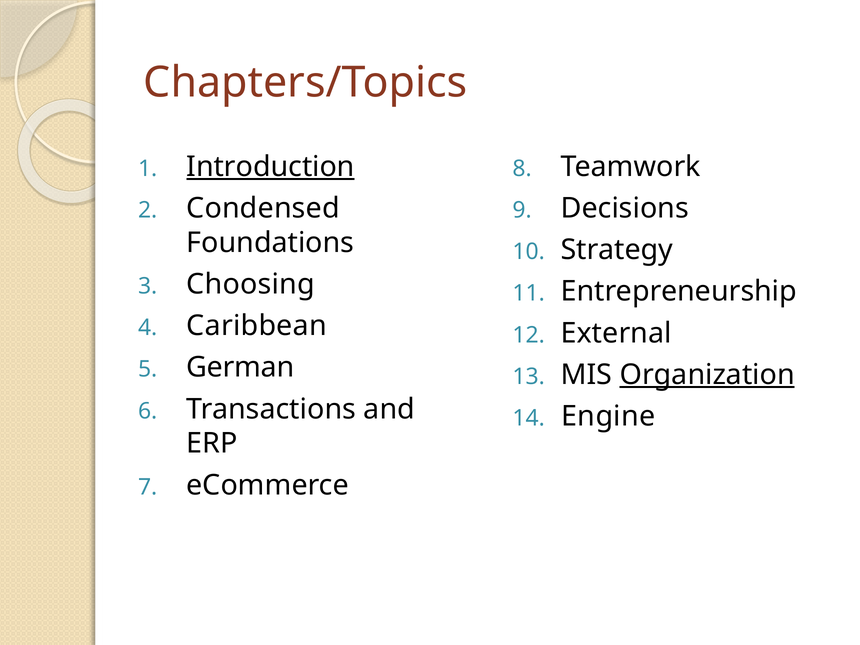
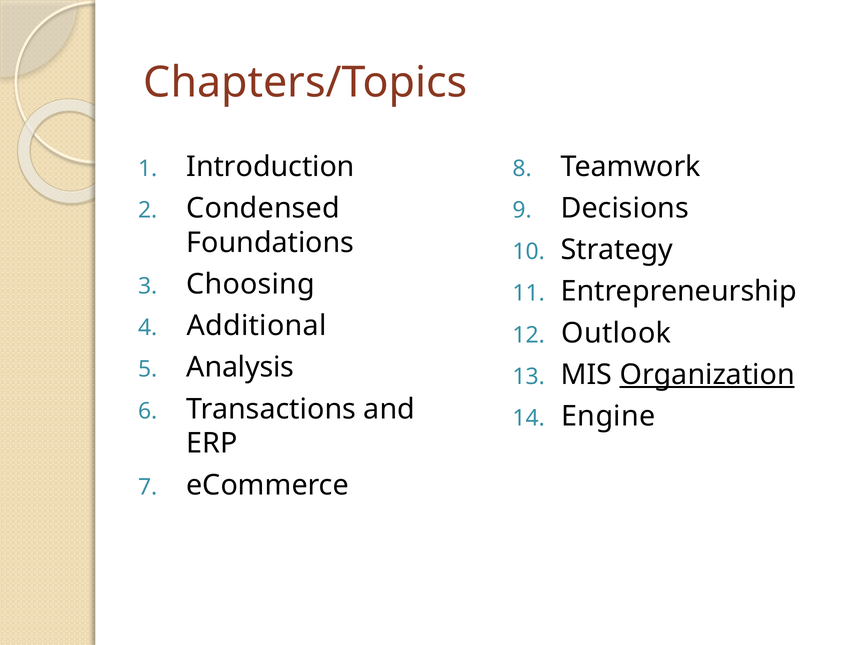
Introduction underline: present -> none (271, 167)
Caribbean: Caribbean -> Additional (257, 326)
External: External -> Outlook (616, 333)
German: German -> Analysis (240, 367)
